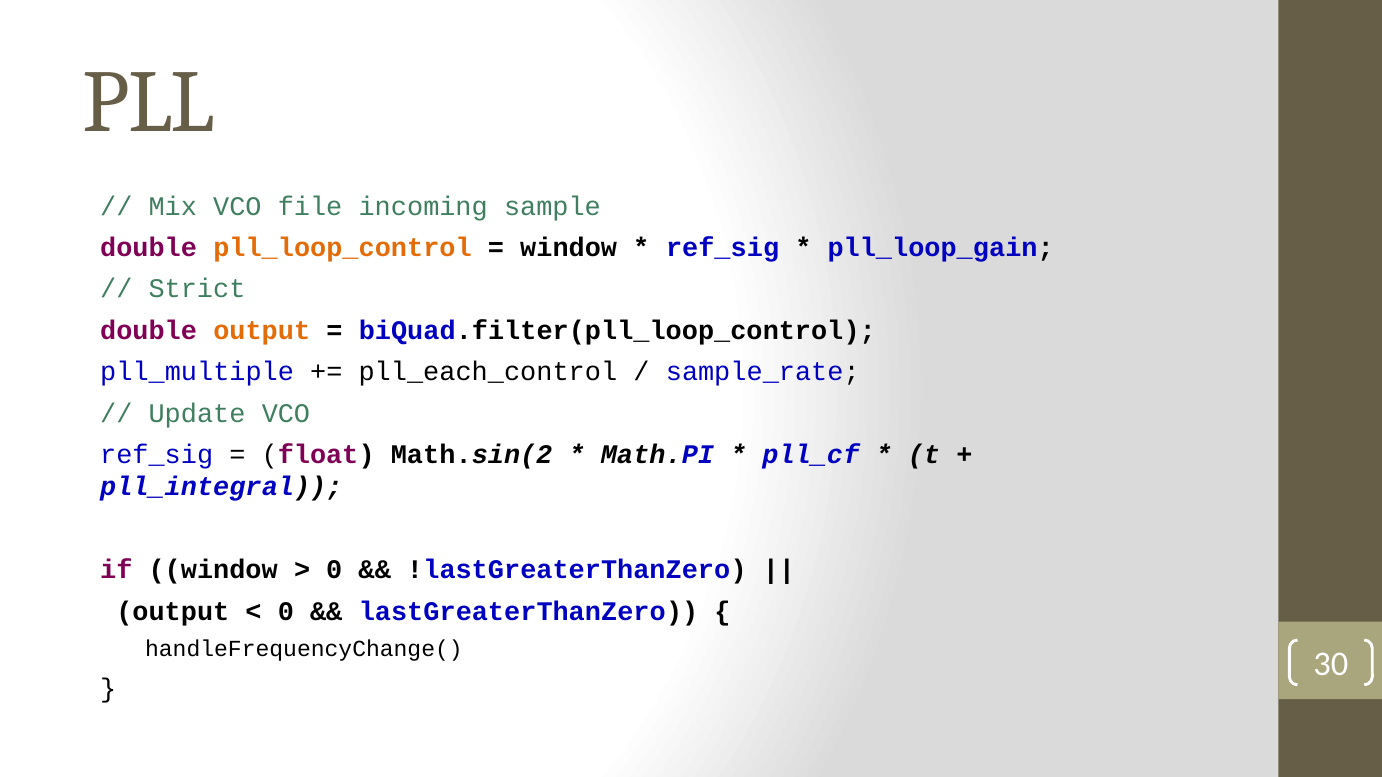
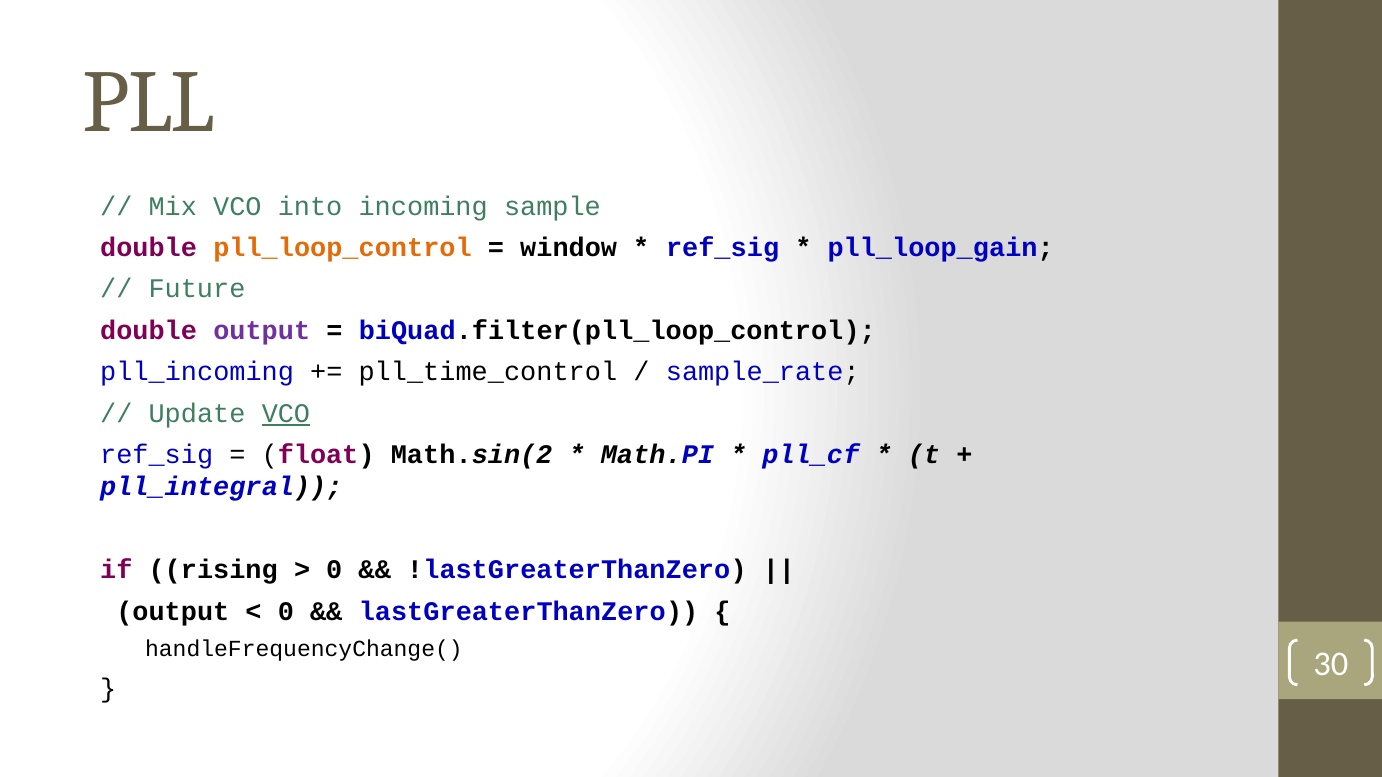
file: file -> into (310, 206)
Strict: Strict -> Future (197, 289)
output colour: orange -> purple (262, 331)
pll_multiple: pll_multiple -> pll_incoming (197, 372)
pll_each_control: pll_each_control -> pll_time_control (488, 372)
VCO underline: none -> present (286, 414)
if window: window -> rising (213, 570)
